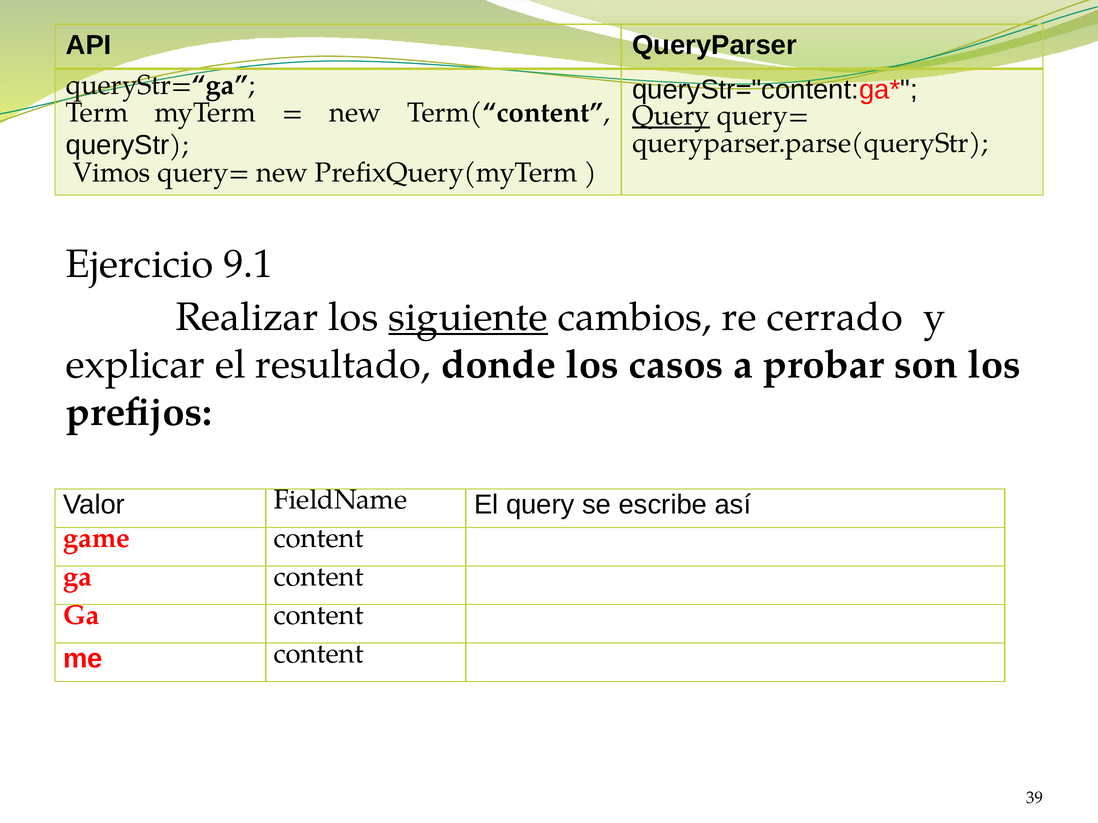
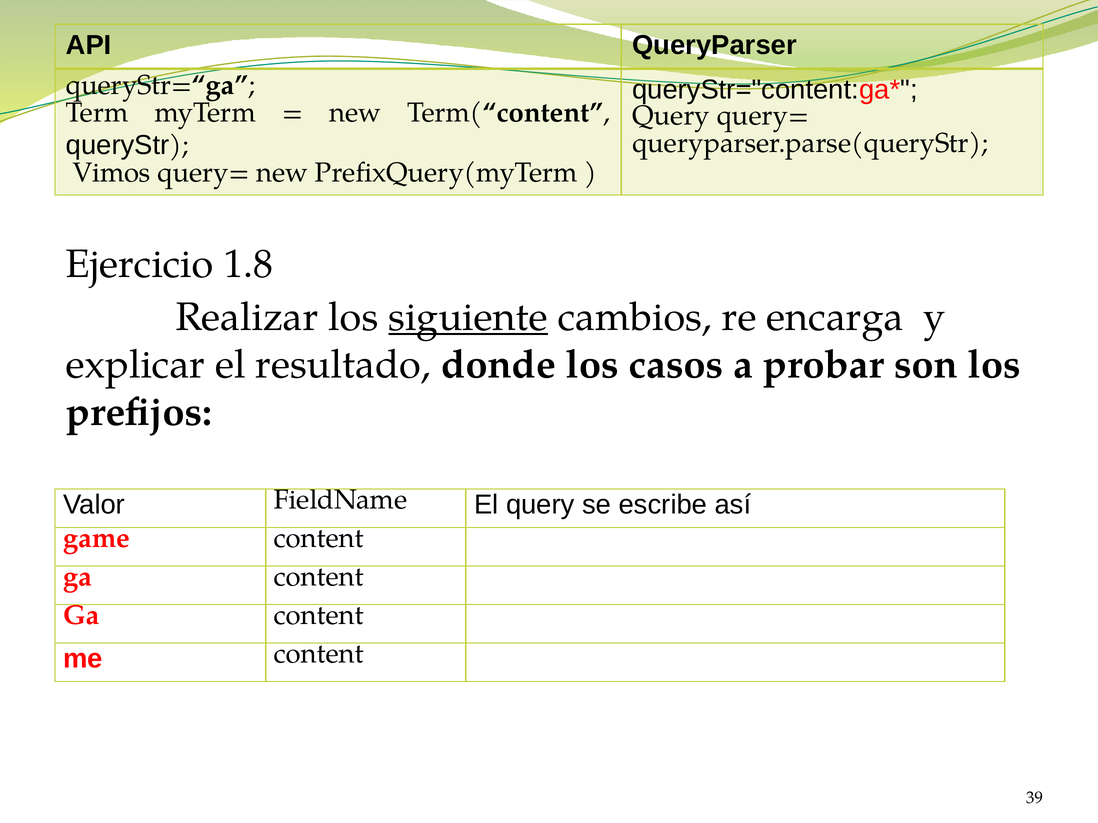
Query underline: present -> none (671, 116)
9.1: 9.1 -> 1.8 (248, 265)
cerrado: cerrado -> encarga (835, 317)
